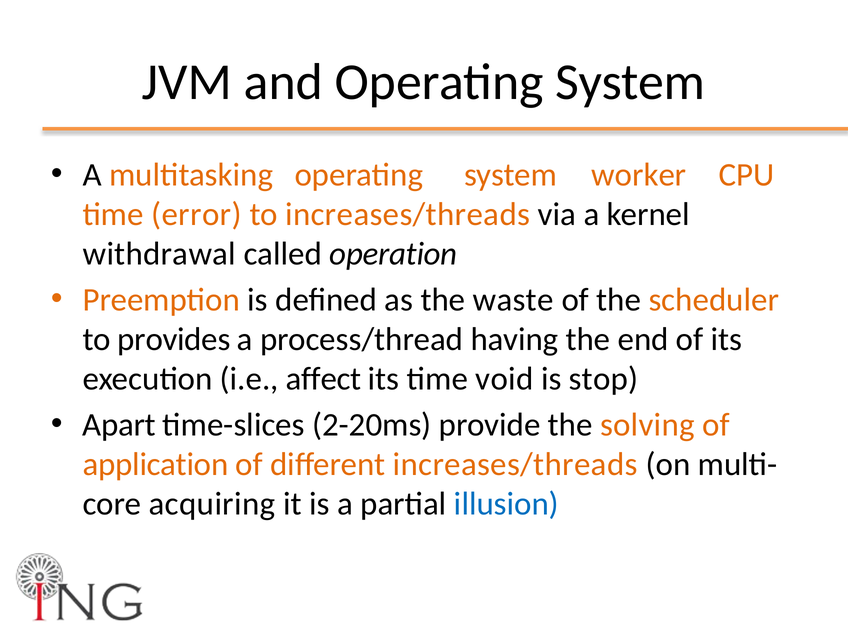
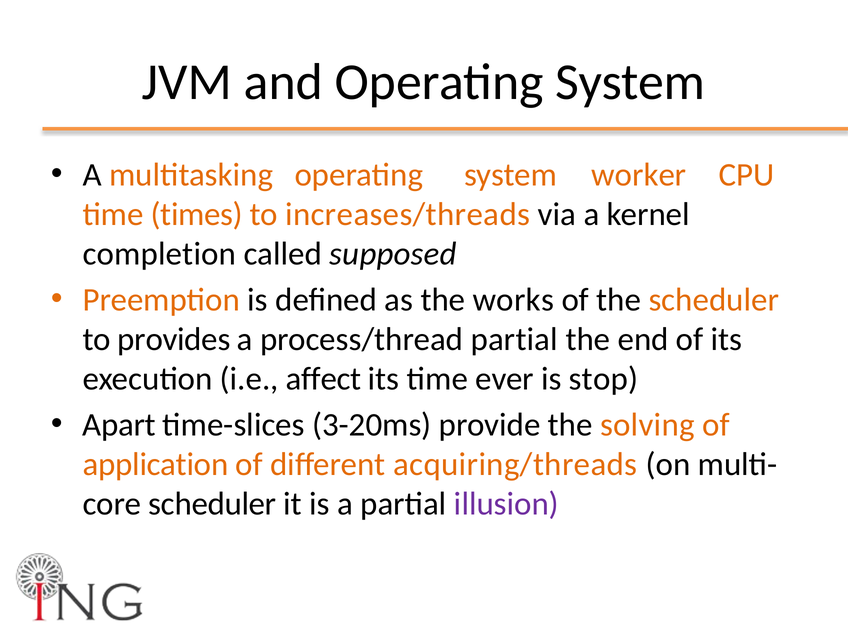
error: error -> times (197, 214)
withdrawal: withdrawal -> completion (159, 254)
operation: operation -> supposed (393, 254)
waste: waste -> works (513, 300)
process/thread having: having -> partial (514, 339)
void: void -> ever (505, 379)
2-20ms: 2-20ms -> 3-20ms (372, 425)
different increases/threads: increases/threads -> acquiring/threads (515, 464)
acquiring: acquiring -> scheduler (212, 504)
illusion colour: blue -> purple (506, 504)
